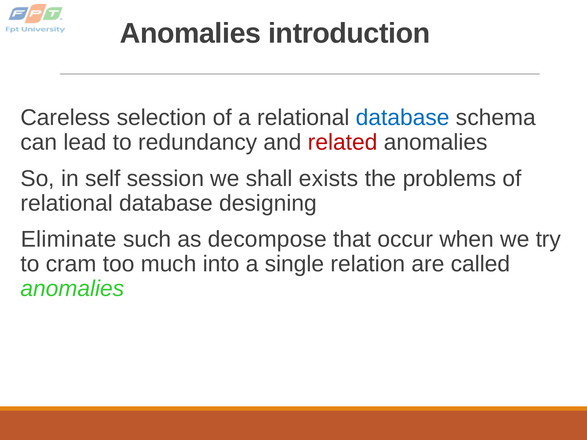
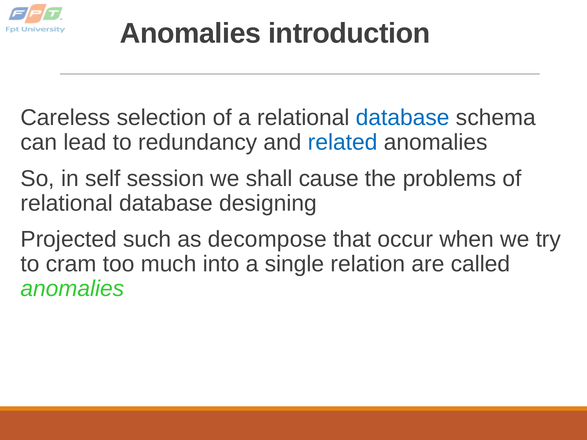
related colour: red -> blue (343, 143)
exists: exists -> cause (329, 179)
Eliminate: Eliminate -> Projected (69, 239)
